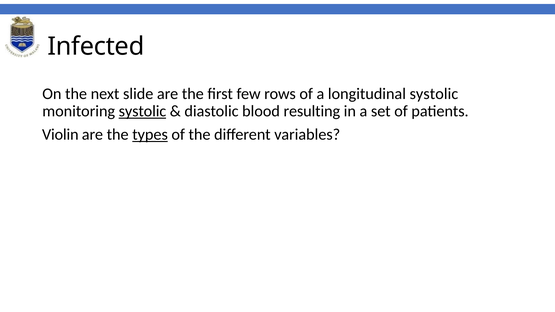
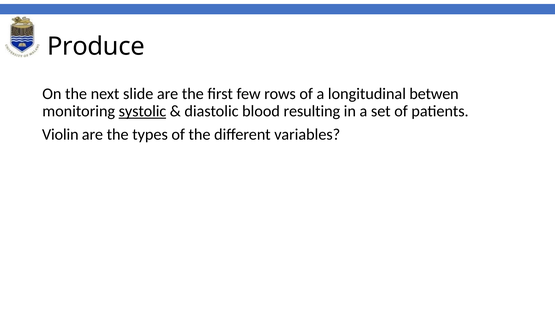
Infected: Infected -> Produce (96, 47)
longitudinal systolic: systolic -> betwen (434, 94)
types underline: present -> none (150, 135)
